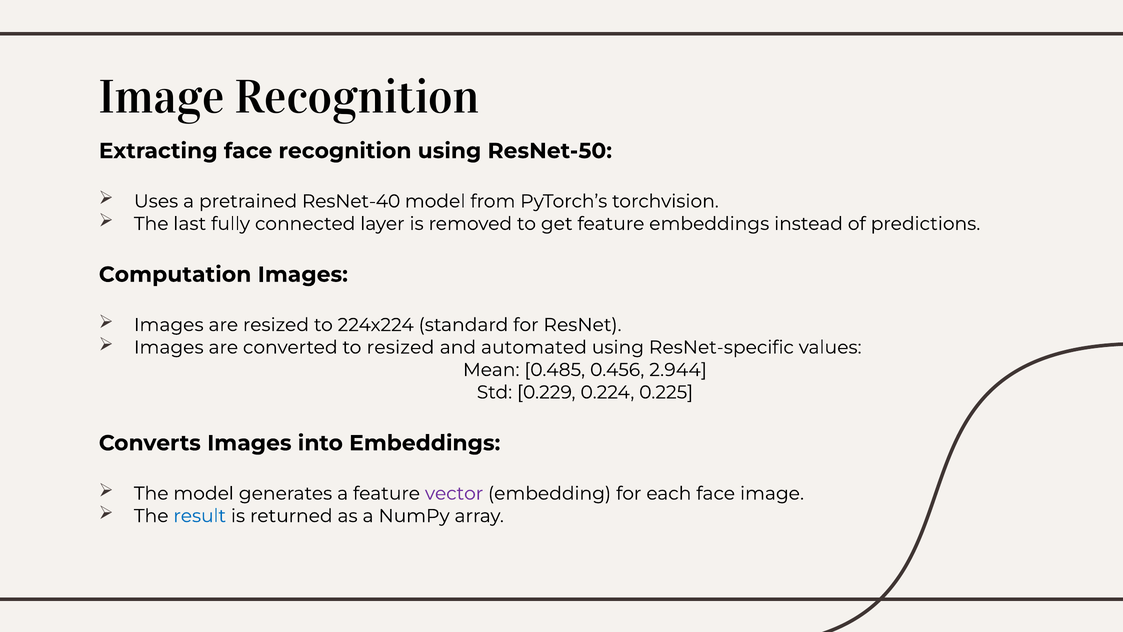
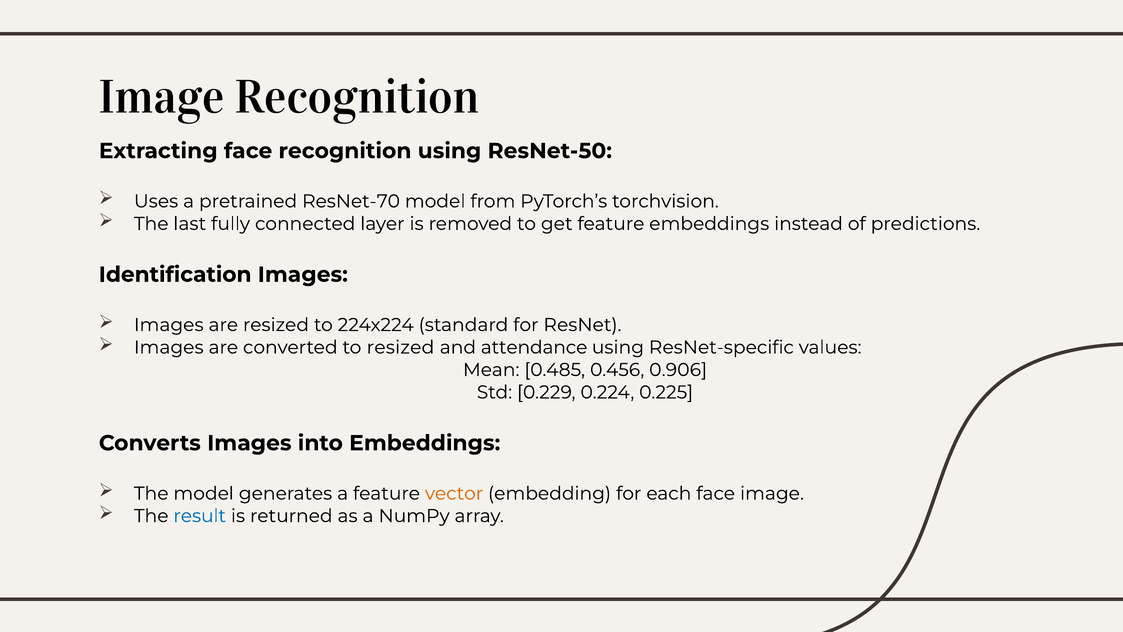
ResNet-40: ResNet-40 -> ResNet-70 (351, 201)
Computation: Computation -> Identification (175, 274)
automated: automated -> attendance (534, 347)
2.944: 2.944 -> 0.906 (678, 370)
vector colour: purple -> orange (454, 493)
